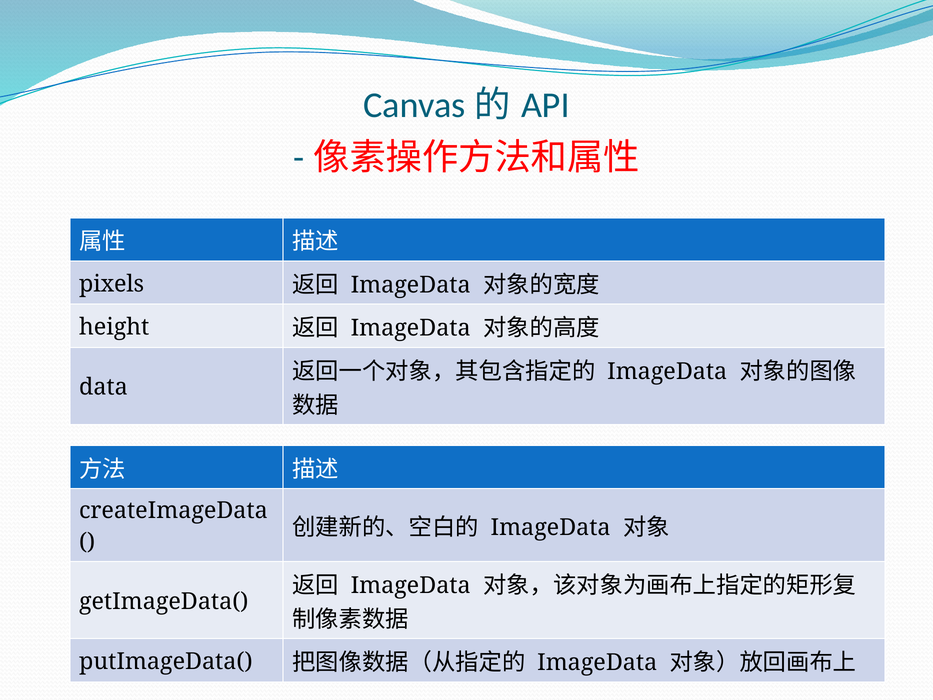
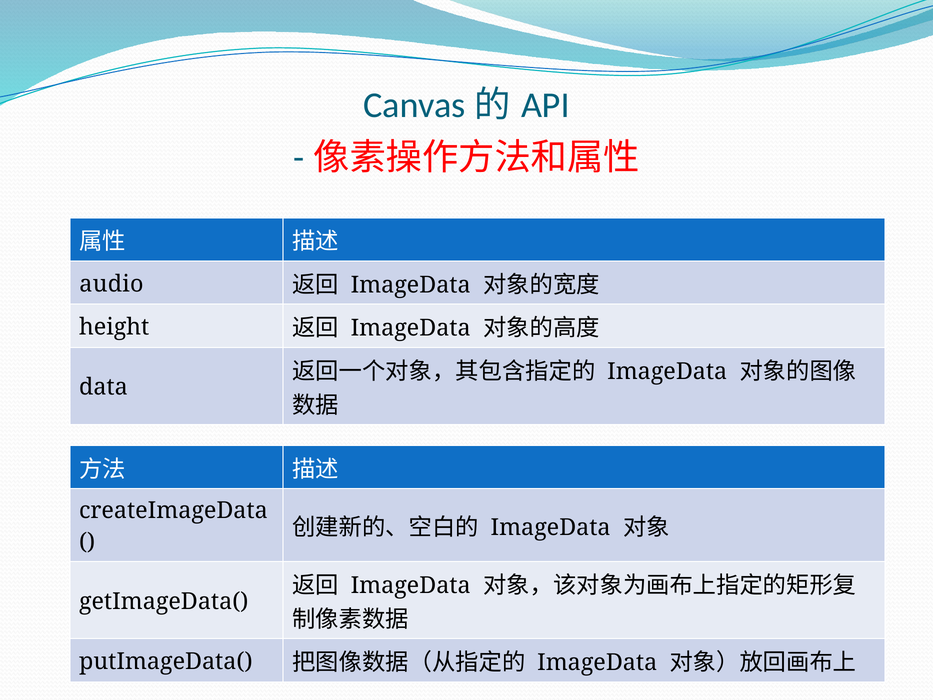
pixels: pixels -> audio (111, 284)
